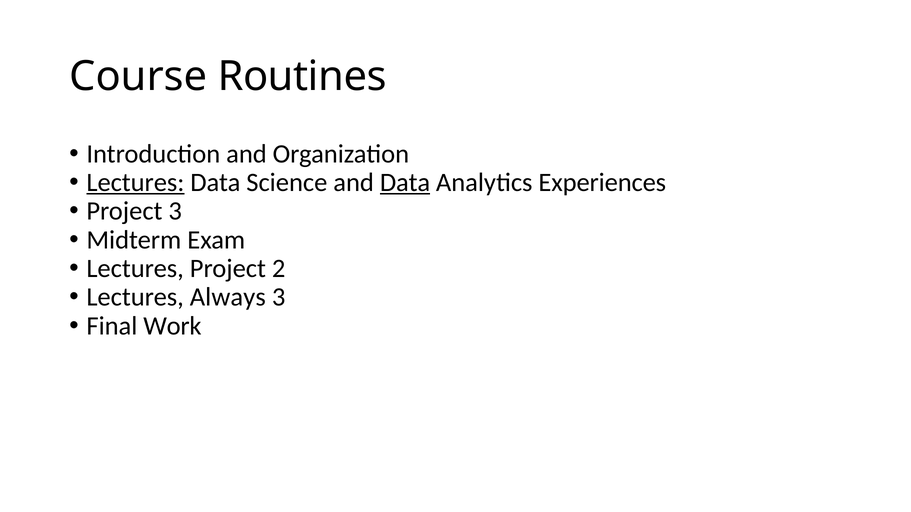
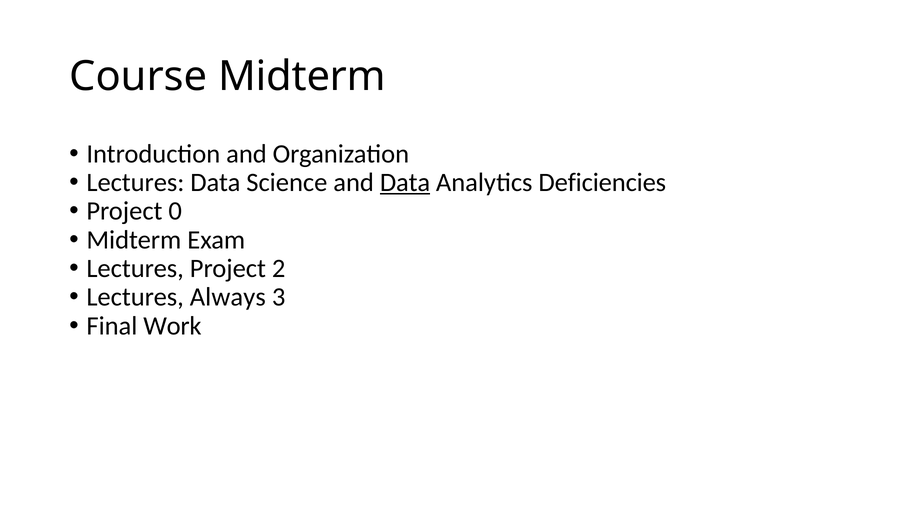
Course Routines: Routines -> Midterm (302, 77)
Lectures underline: present -> none (135, 183)
Experiences: Experiences -> Deficiencies (602, 183)
Project 3: 3 -> 0 (175, 211)
